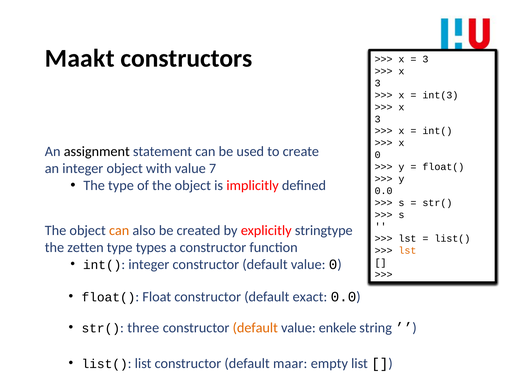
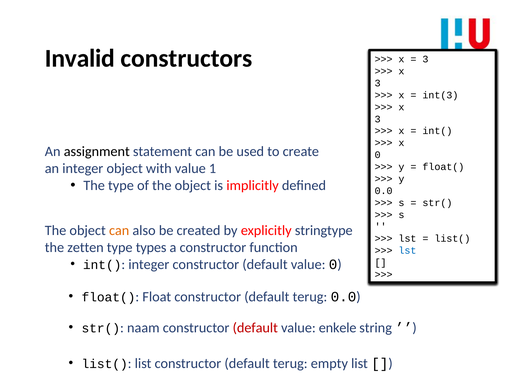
Maakt: Maakt -> Invalid (80, 58)
7: 7 -> 1 (213, 168)
lst colour: orange -> blue (407, 251)
Float constructor default exact: exact -> terug (310, 297)
three: three -> naam (143, 328)
default colour: orange -> red (255, 328)
list constructor default maar: maar -> terug (290, 364)
